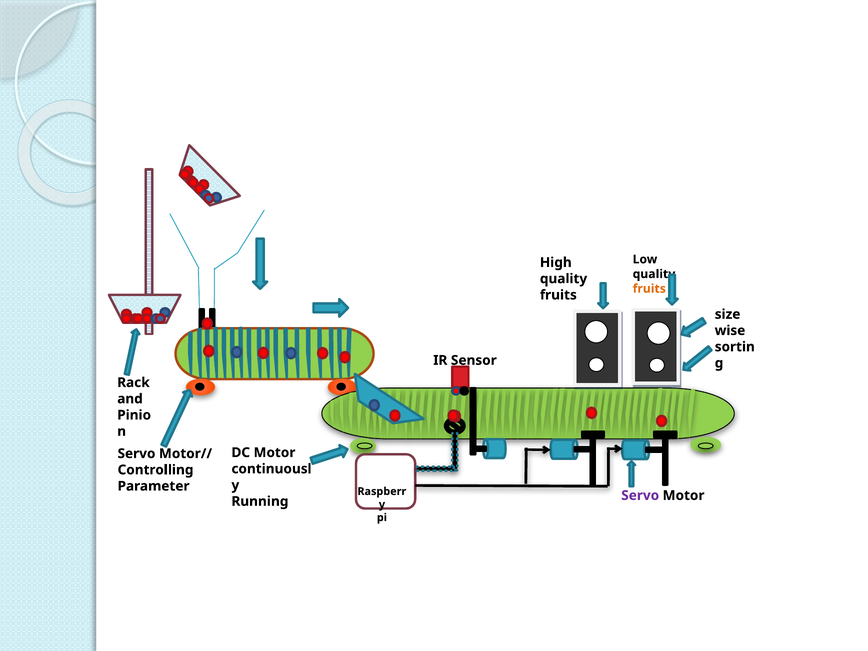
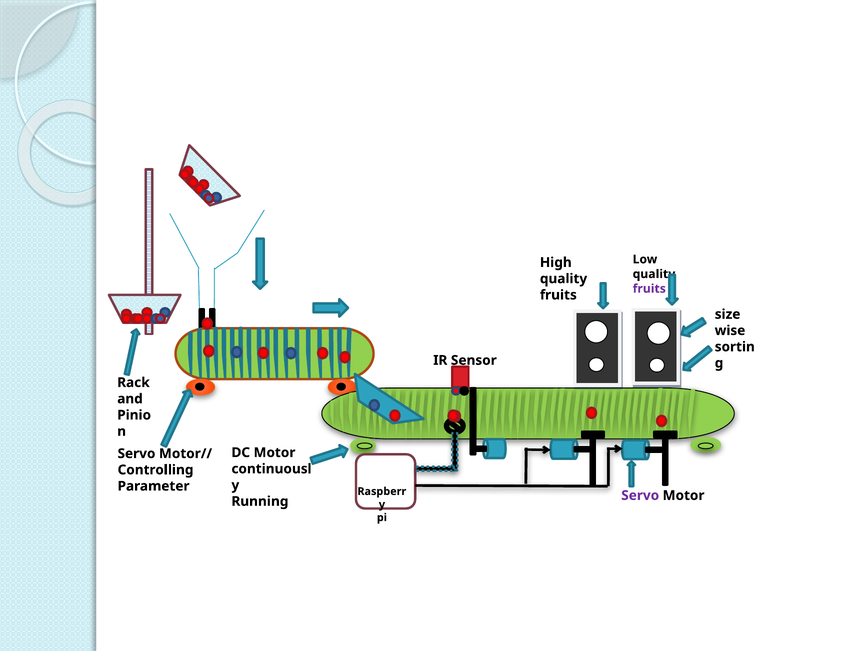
fruits colour: orange -> purple (649, 289)
